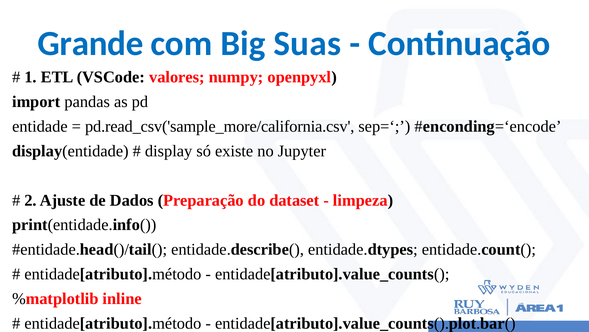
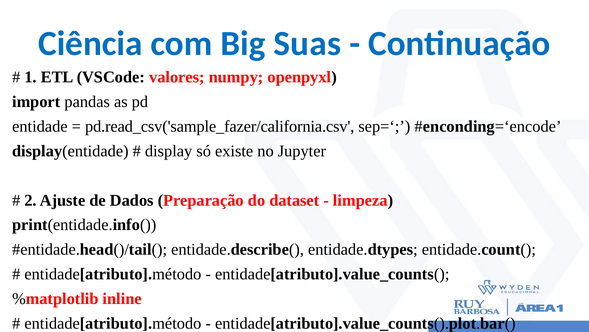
Grande: Grande -> Ciência (90, 43)
pd.read_csv('sample_more/california.csv: pd.read_csv('sample_more/california.csv -> pd.read_csv('sample_fazer/california.csv (220, 126)
